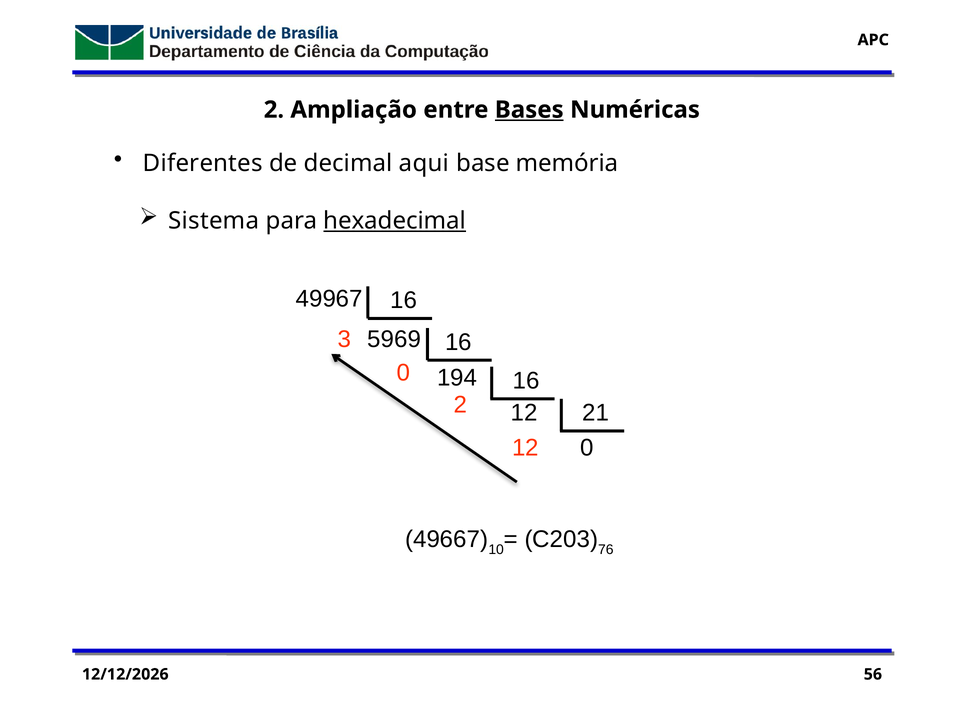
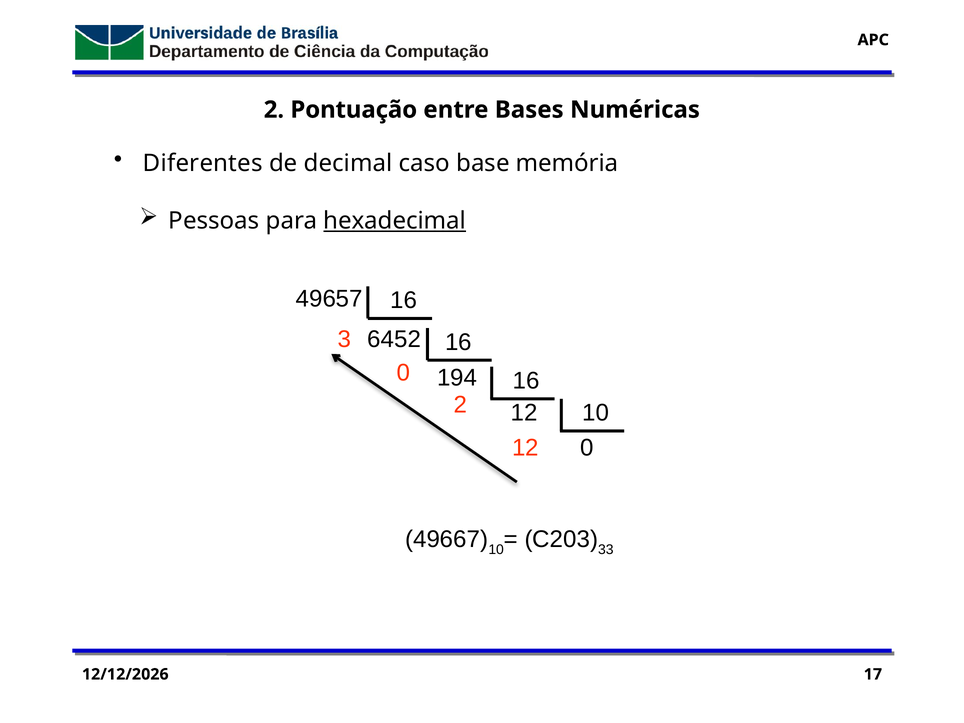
Ampliação: Ampliação -> Pontuação (354, 110)
Bases underline: present -> none (529, 110)
aqui: aqui -> caso (424, 163)
Sistema: Sistema -> Pessoas (214, 221)
49967: 49967 -> 49657 (329, 299)
5969: 5969 -> 6452 (394, 339)
21: 21 -> 10 (596, 413)
76: 76 -> 33 (606, 550)
56: 56 -> 17 (873, 674)
